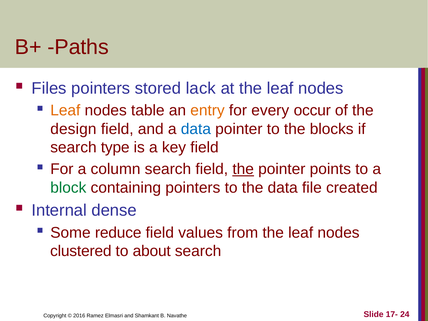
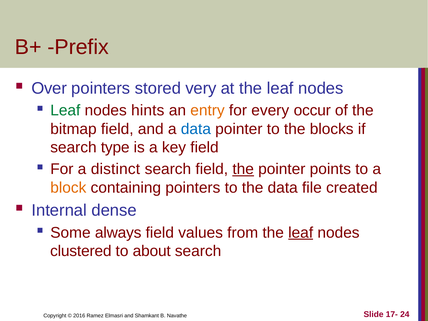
Paths: Paths -> Prefix (78, 47)
Files: Files -> Over (49, 88)
lack: lack -> very (201, 88)
Leaf colour: orange -> green (65, 110)
table: table -> hints (148, 110)
design: design -> bitmap (73, 129)
column: column -> distinct (115, 169)
block colour: green -> orange (68, 188)
reduce: reduce -> always (118, 233)
leaf underline: none -> present (301, 233)
